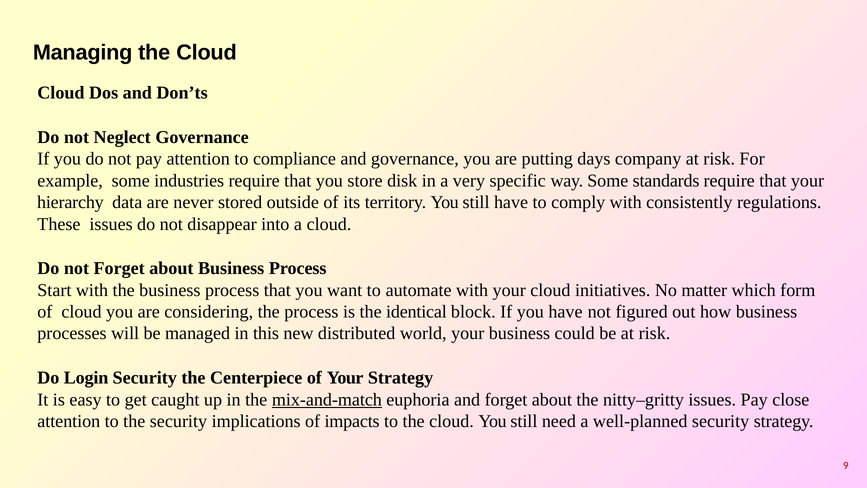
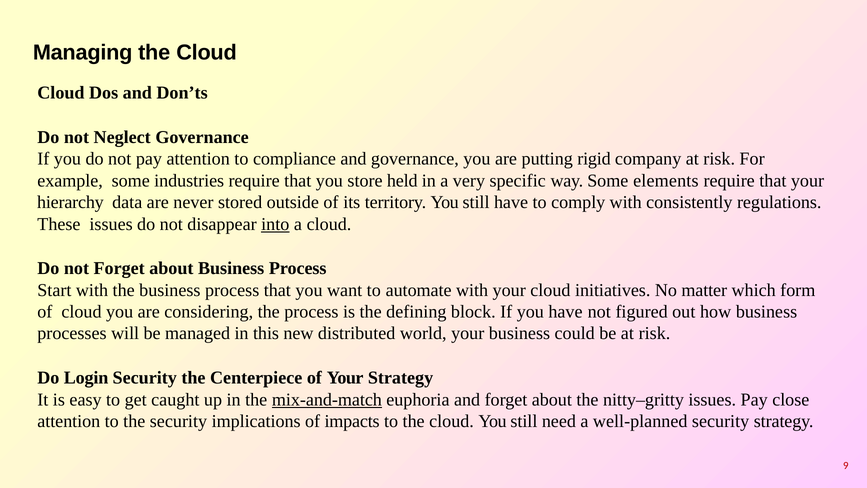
days: days -> rigid (594, 159)
disk: disk -> held (402, 181)
standards: standards -> elements (666, 181)
into underline: none -> present (275, 224)
identical: identical -> defining (416, 312)
